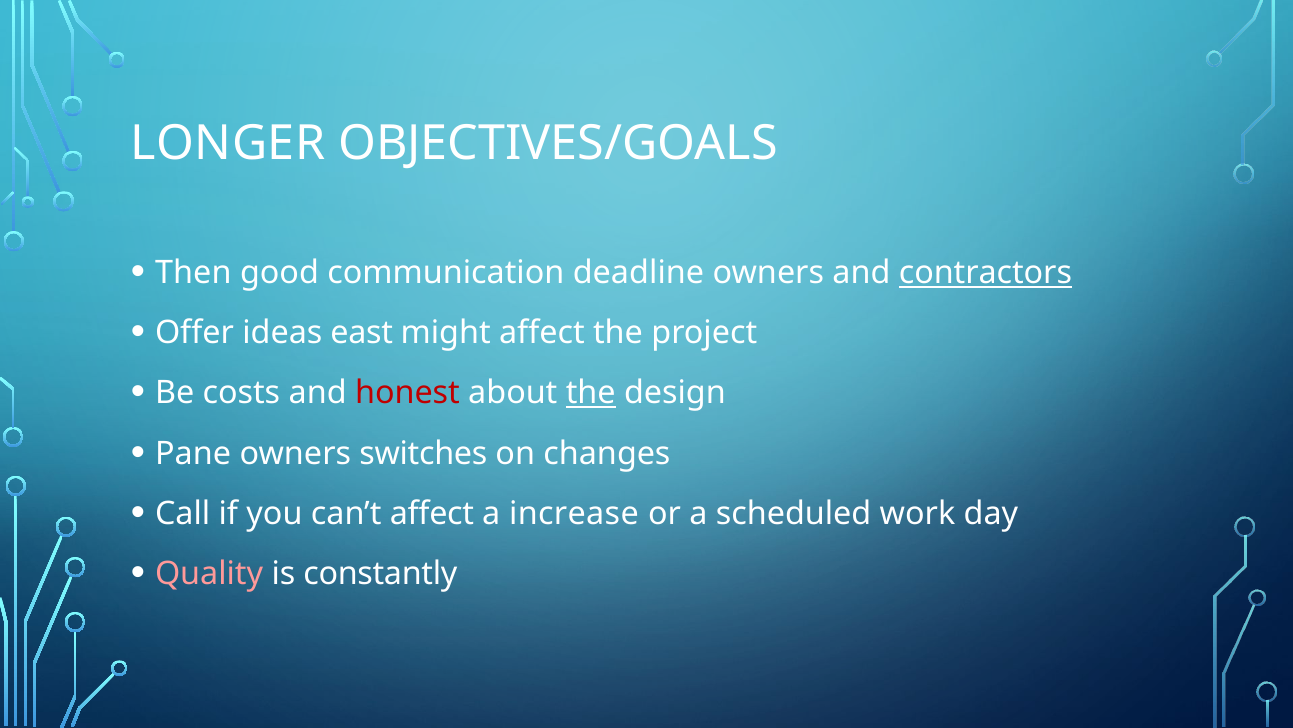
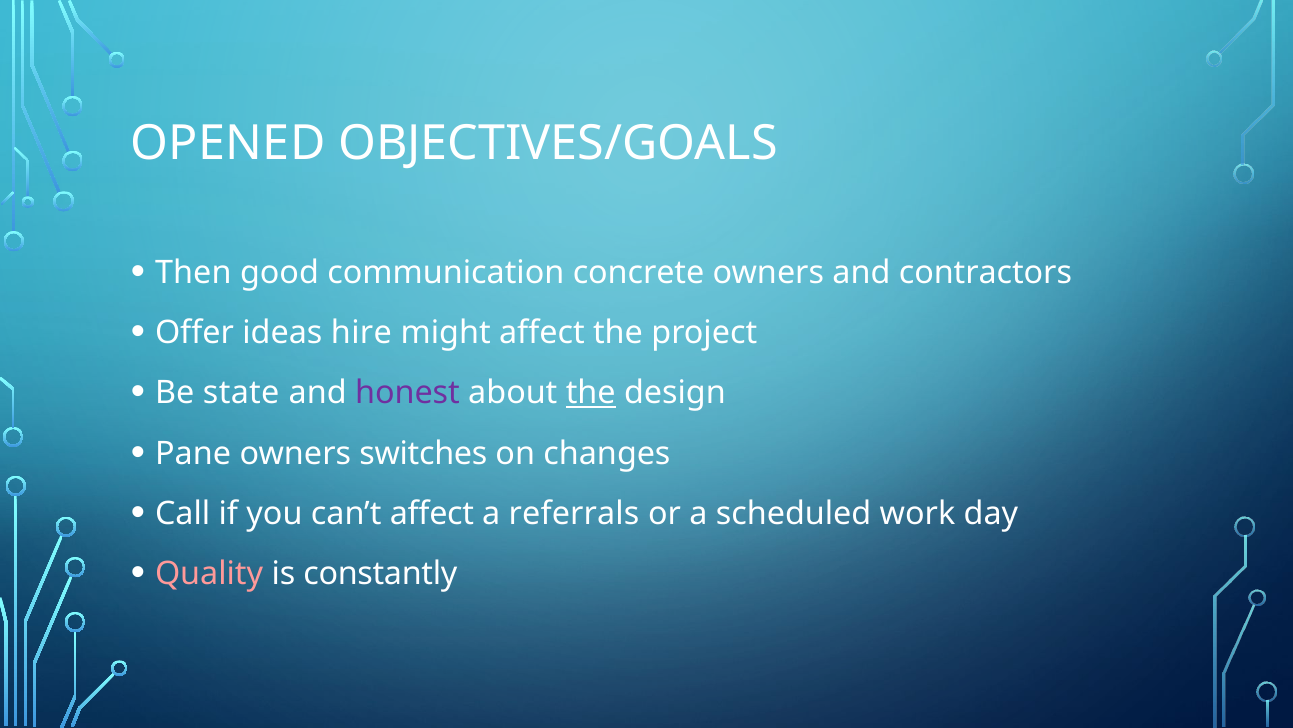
LONGER: LONGER -> OPENED (228, 144)
deadline: deadline -> concrete (639, 273)
contractors underline: present -> none (985, 273)
east: east -> hire (361, 333)
costs: costs -> state (241, 393)
honest colour: red -> purple (407, 393)
increase: increase -> referrals (574, 513)
